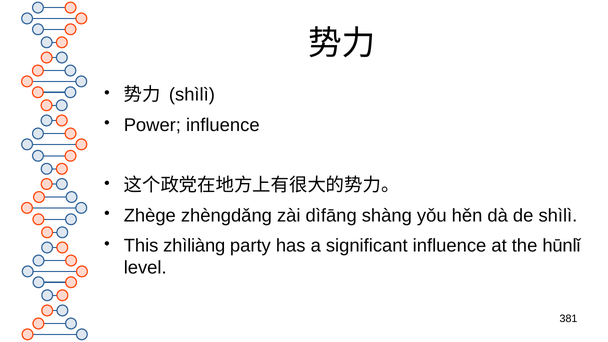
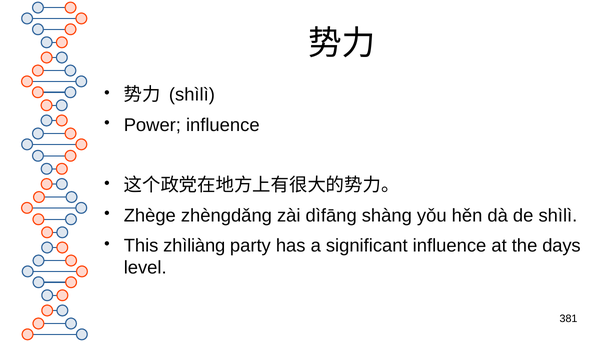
hūnlǐ: hūnlǐ -> days (561, 246)
